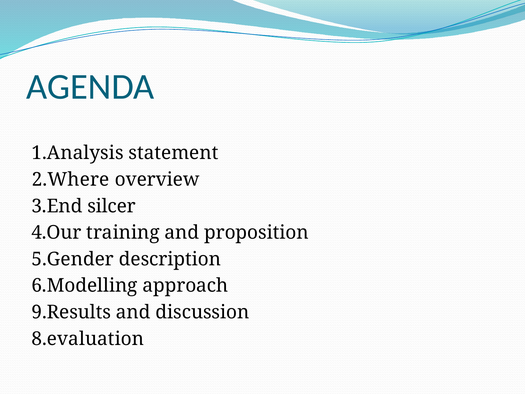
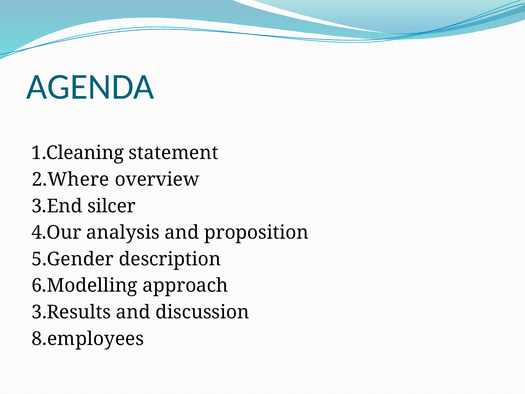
1.Analysis: 1.Analysis -> 1.Cleaning (78, 153)
training: training -> analysis (123, 232)
9.Results: 9.Results -> 3.Results (71, 312)
8.evaluation: 8.evaluation -> 8.employees (88, 339)
